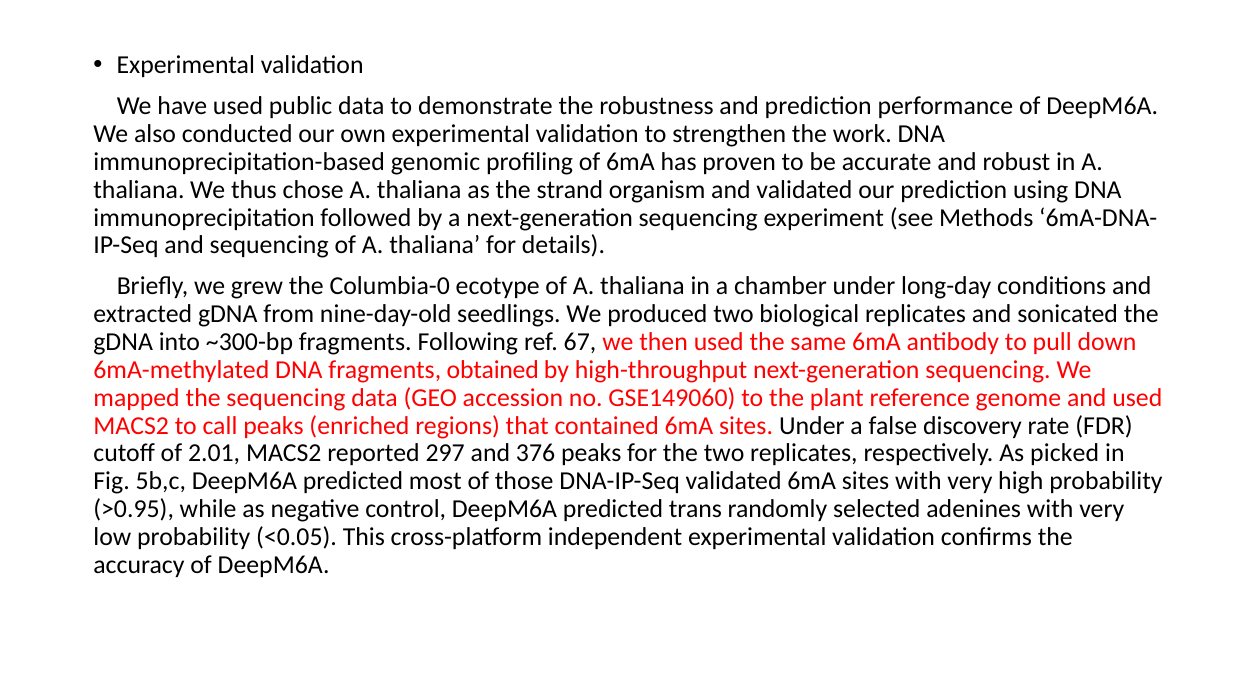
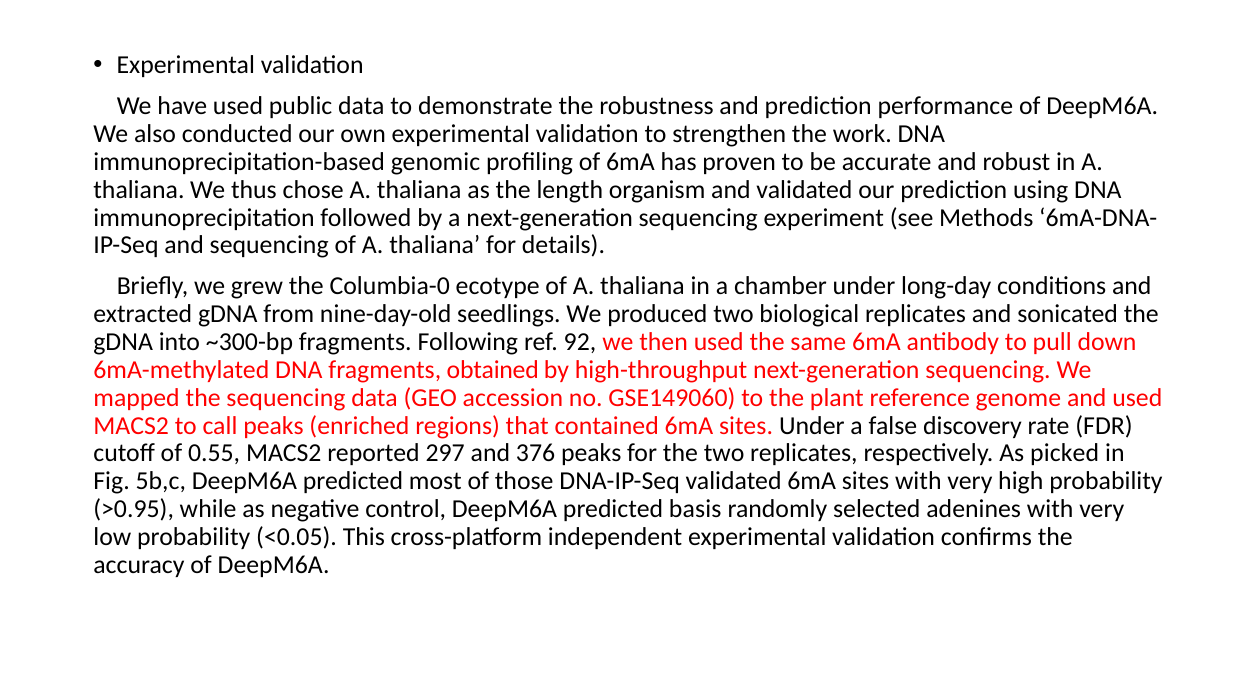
strand: strand -> length (570, 190)
67: 67 -> 92 (580, 342)
2.01: 2.01 -> 0.55 (214, 453)
trans: trans -> basis (695, 509)
